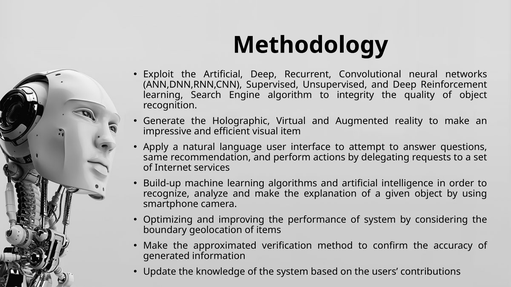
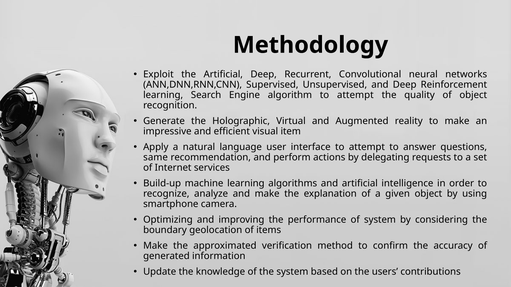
algorithm to integrity: integrity -> attempt (355, 95)
